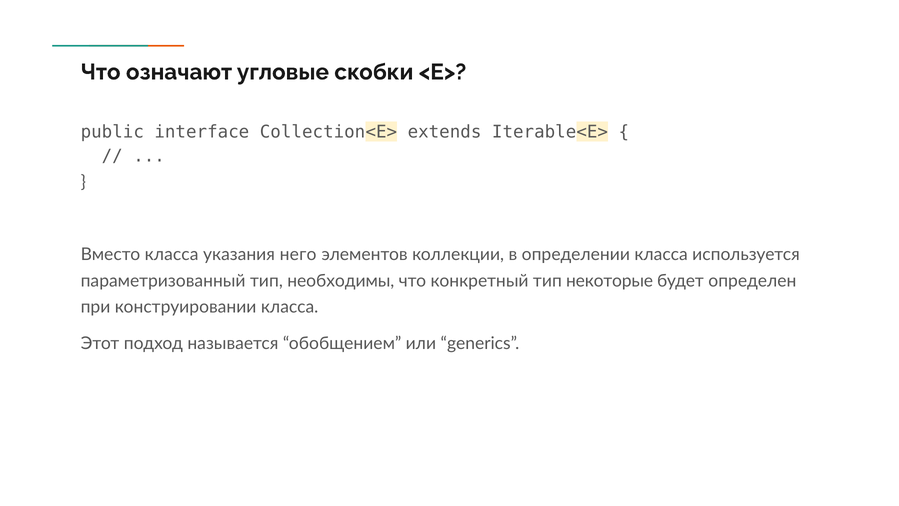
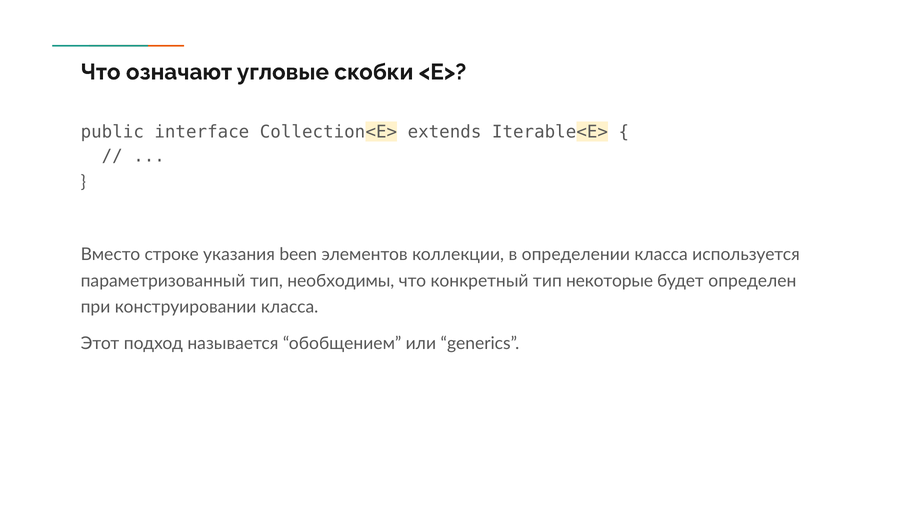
Вместо класса: класса -> строке (172, 254)
него: него -> been (298, 254)
